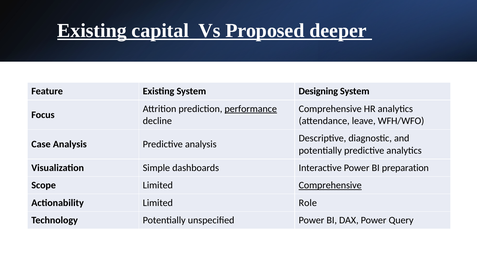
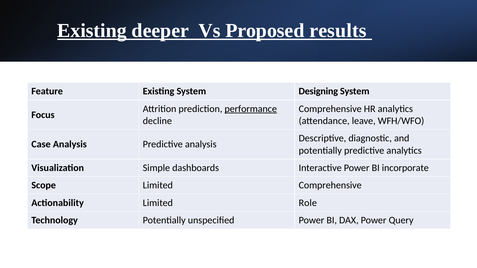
capital: capital -> deeper (160, 31)
deeper: deeper -> results (338, 31)
preparation: preparation -> incorporate (405, 168)
Comprehensive underline: present -> none (330, 186)
